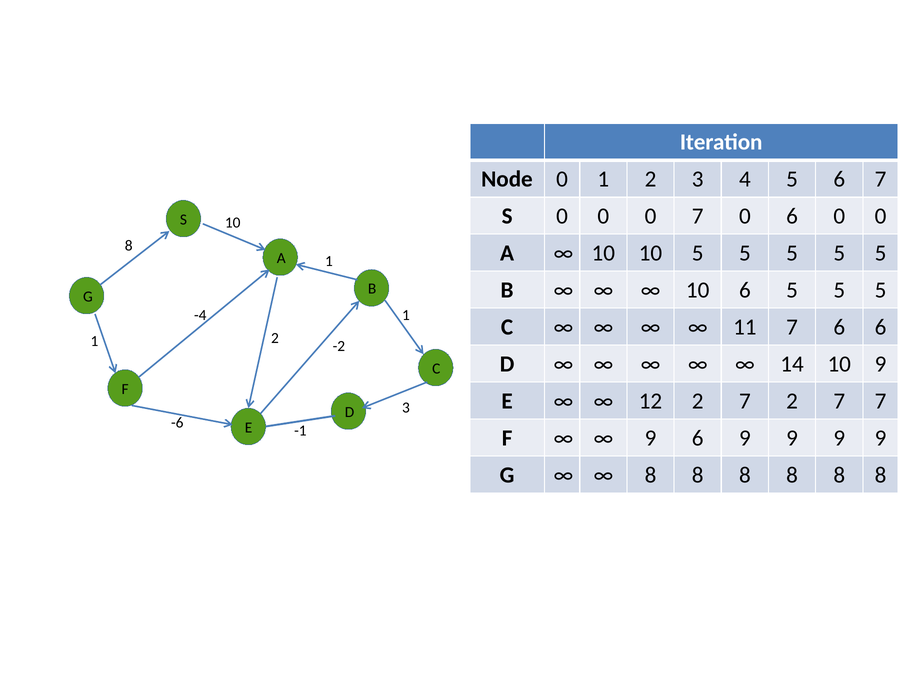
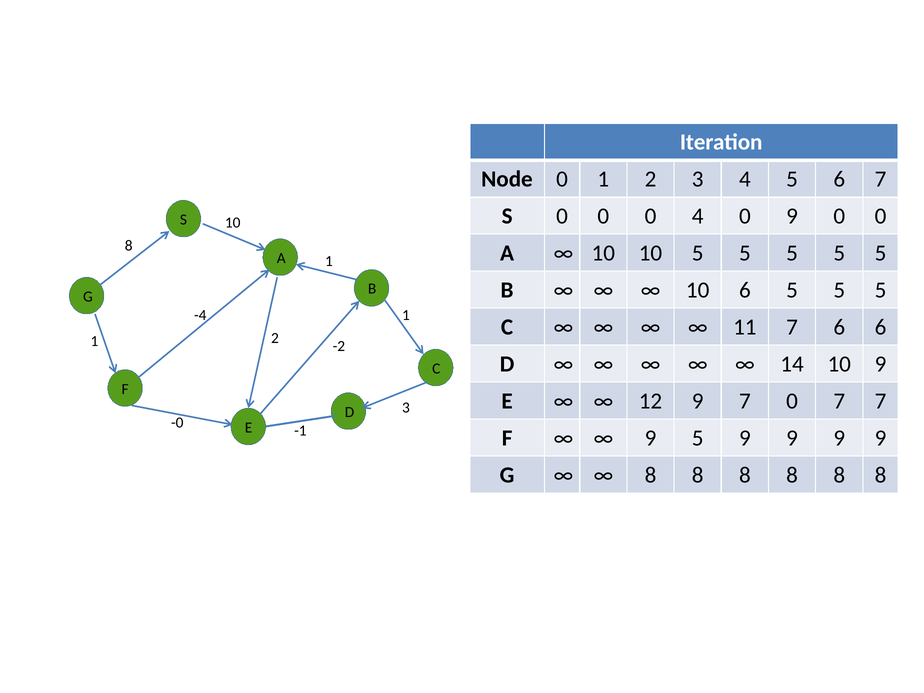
0 7: 7 -> 4 (698, 216)
0 6: 6 -> 9 (792, 216)
12 2: 2 -> 9 (698, 401)
7 2: 2 -> 0 (792, 401)
-6: -6 -> -0 (177, 423)
9 6: 6 -> 5 (698, 438)
